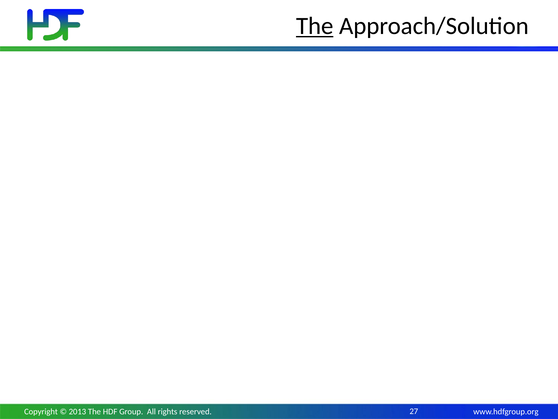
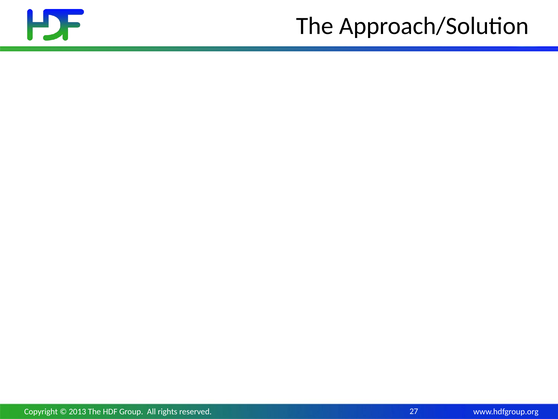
The underline: present -> none (315, 26)
